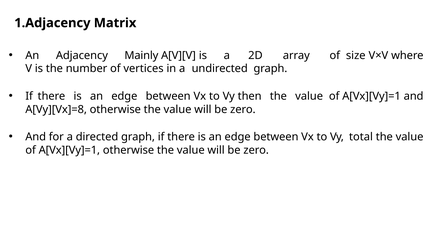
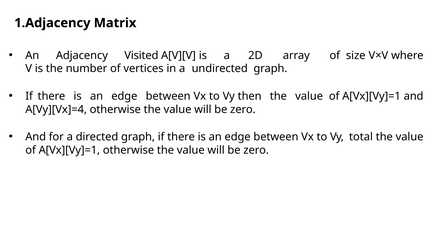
Mainly: Mainly -> Visited (141, 55)
A[Vy][Vx]=8: A[Vy][Vx]=8 -> A[Vy][Vx]=4 (56, 109)
